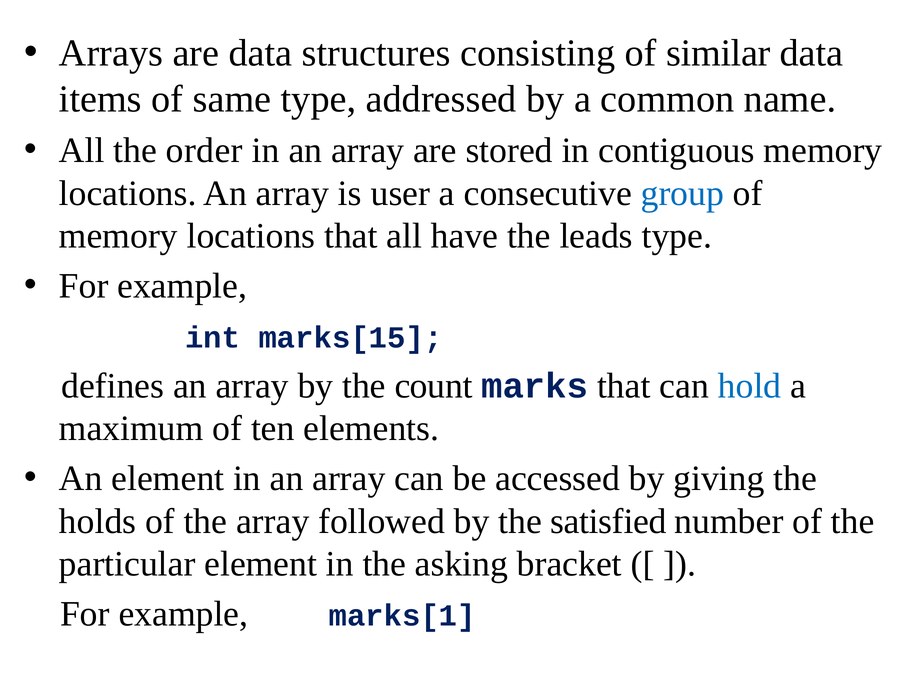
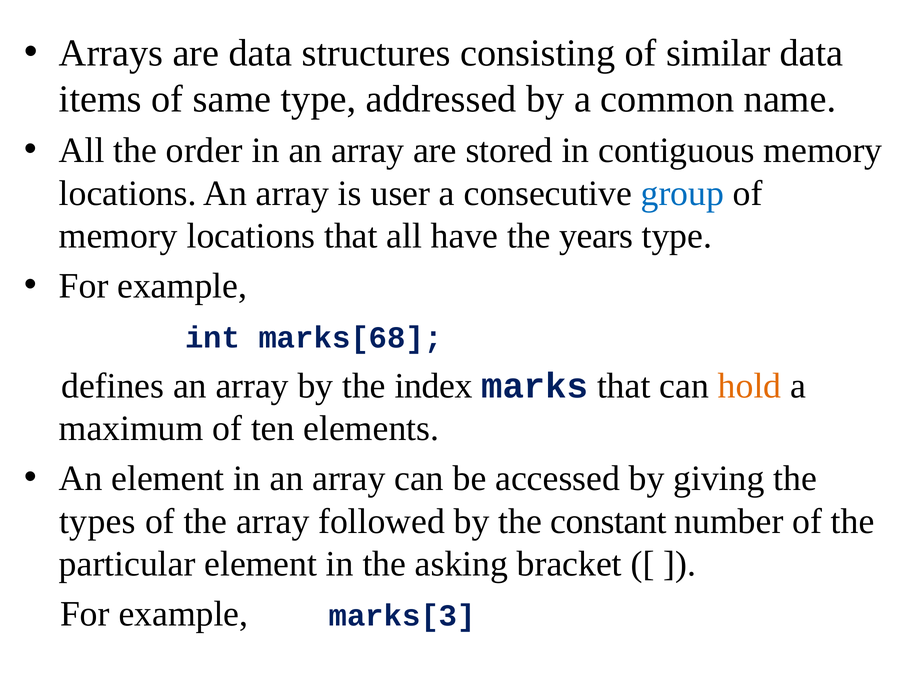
leads: leads -> years (596, 236)
marks[15: marks[15 -> marks[68 (351, 338)
count: count -> index (433, 386)
hold colour: blue -> orange (750, 386)
holds: holds -> types (97, 522)
satisfied: satisfied -> constant (608, 522)
marks[1: marks[1 -> marks[3 (402, 616)
